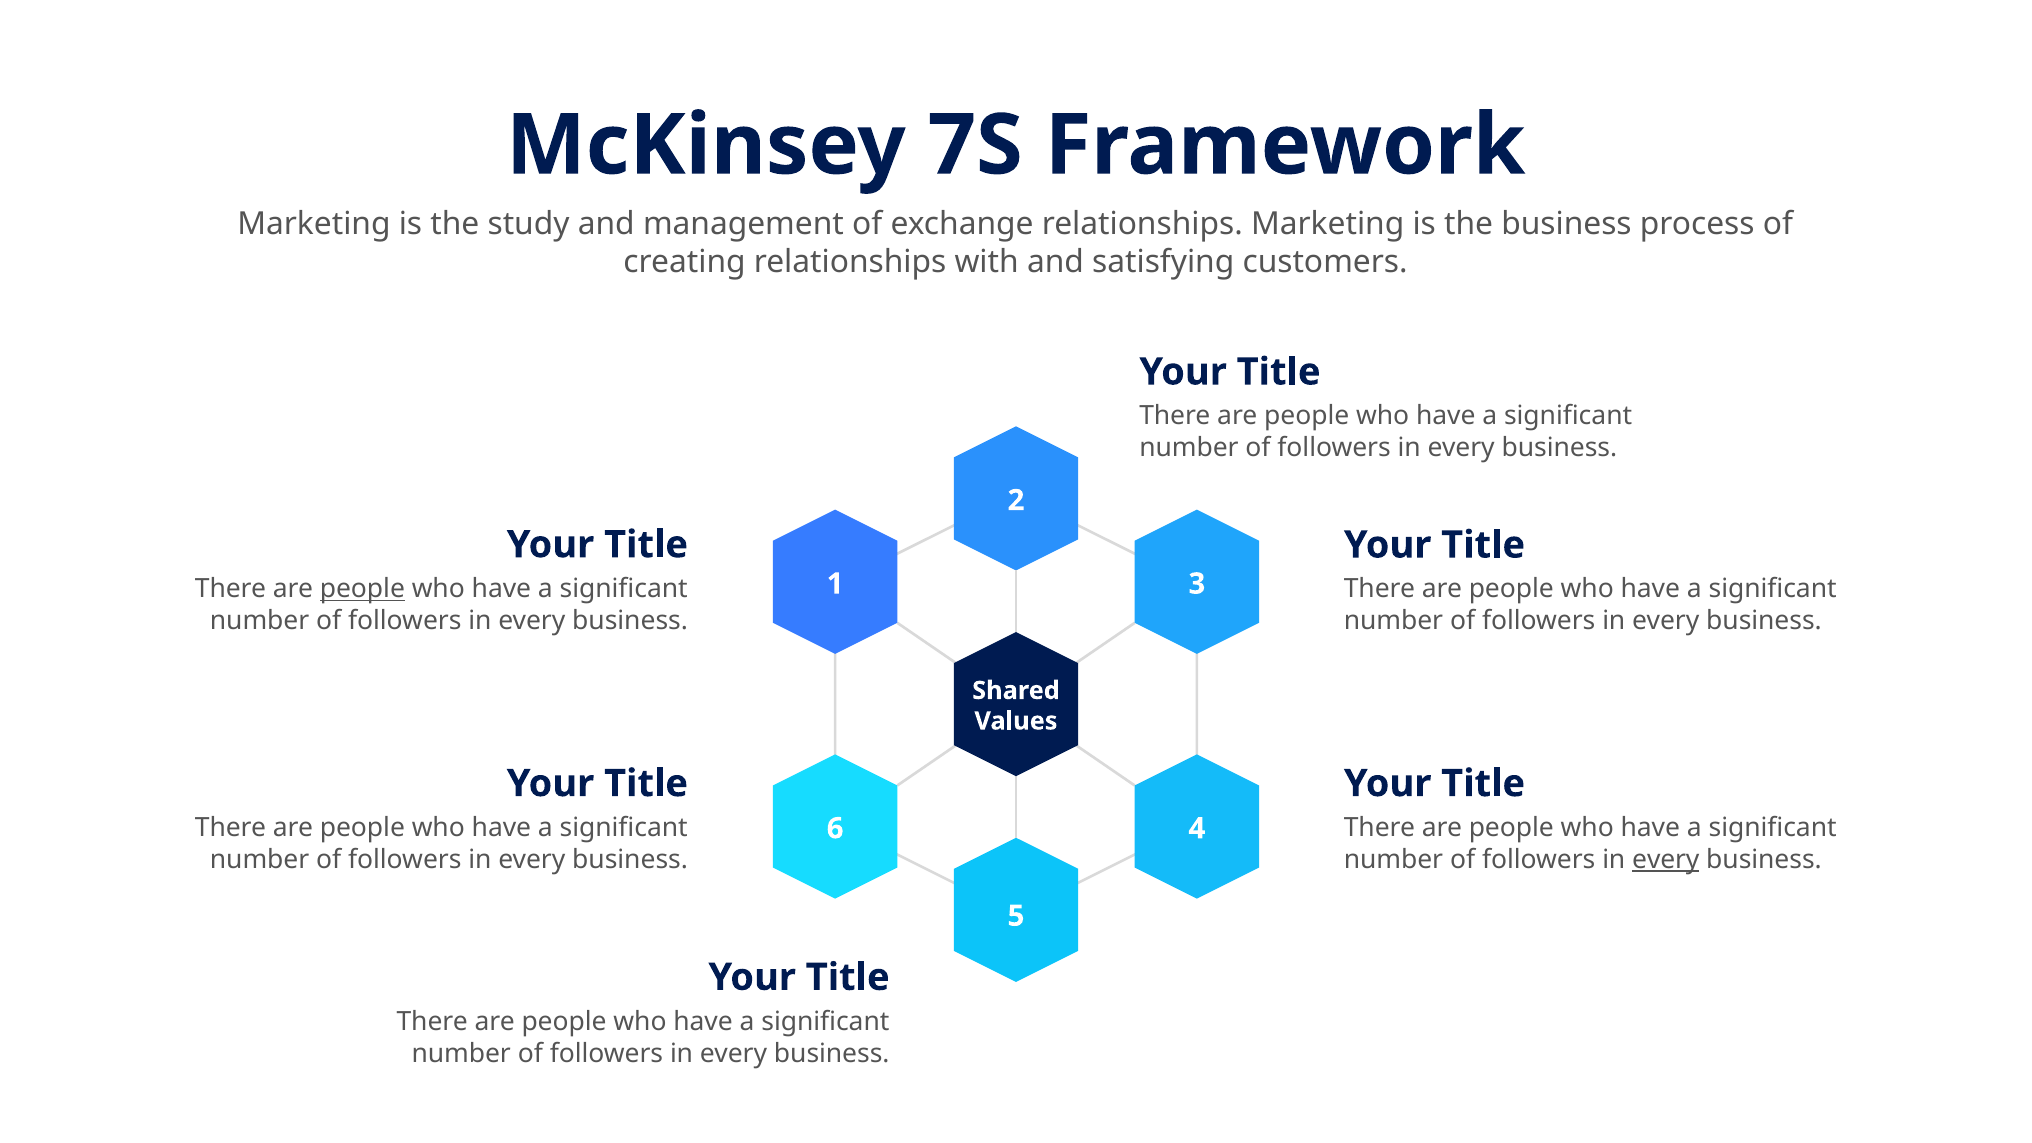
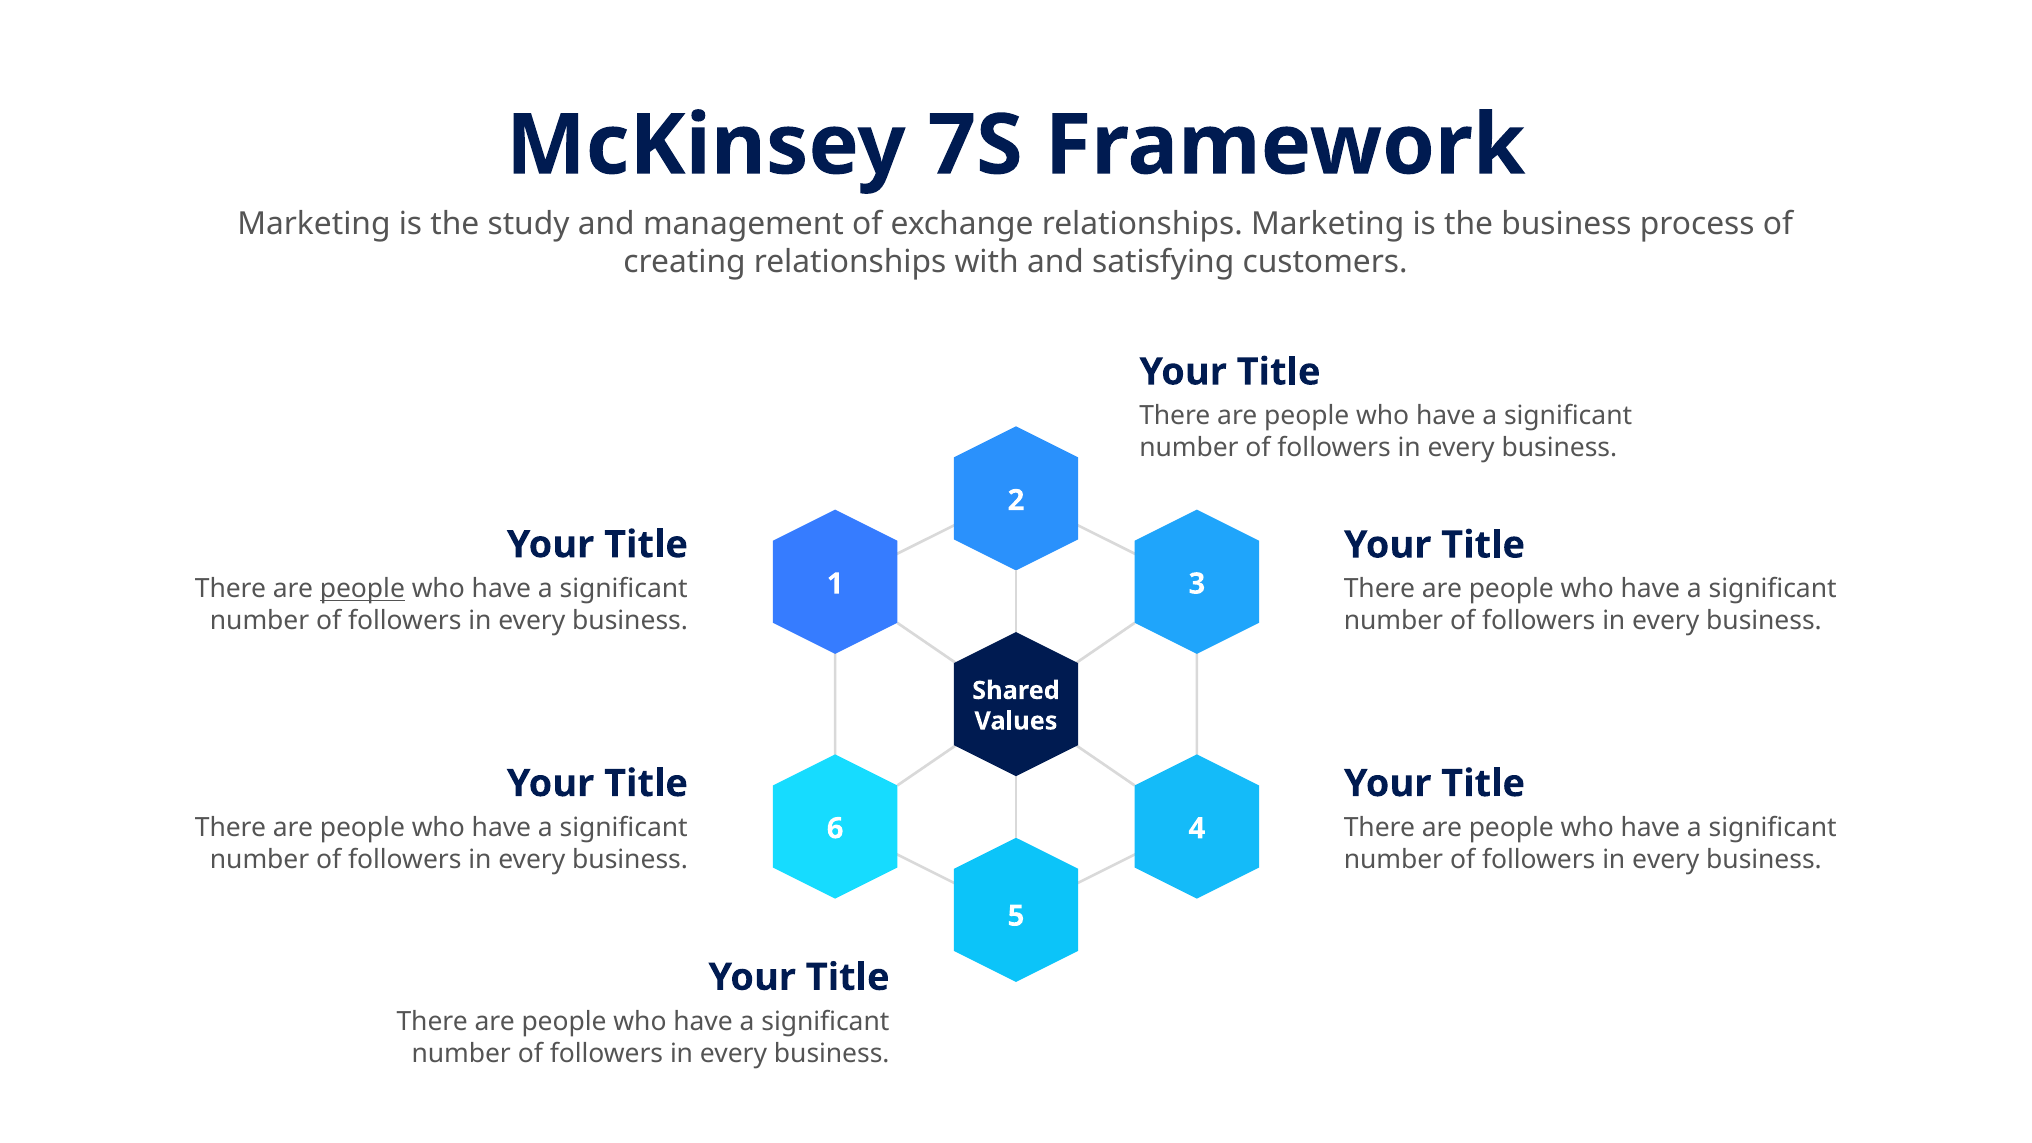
every underline: present -> none (1666, 860)
